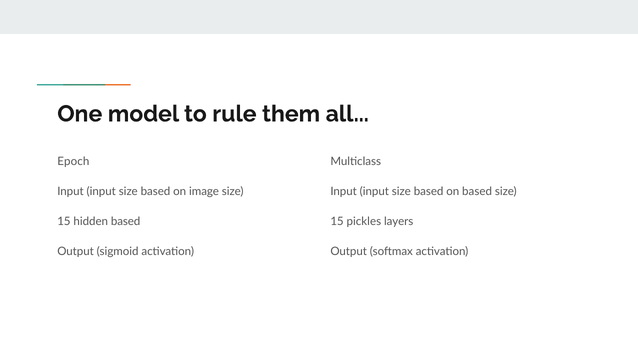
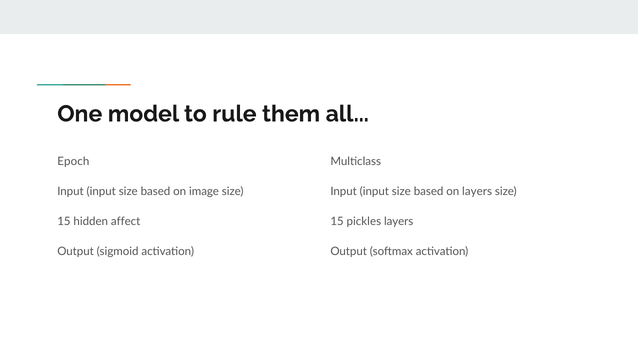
on based: based -> layers (477, 191)
hidden based: based -> affect (126, 221)
